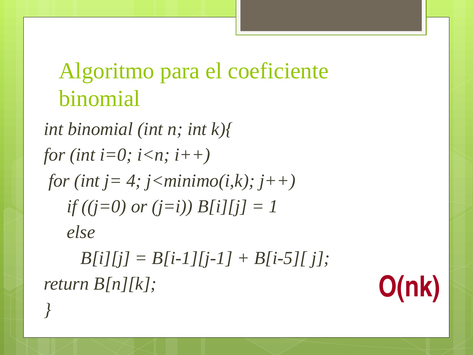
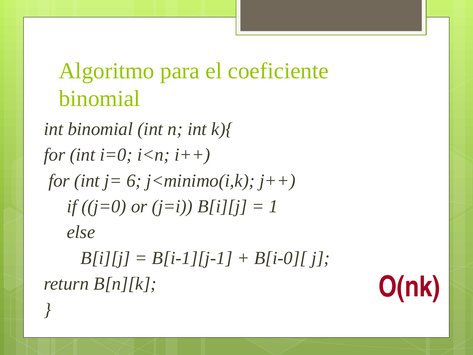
4: 4 -> 6 (134, 181)
B[i-5][: B[i-5][ -> B[i-0][ (281, 258)
